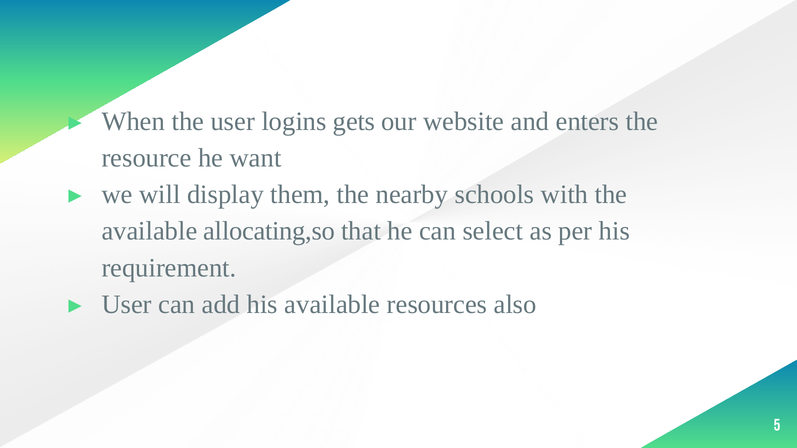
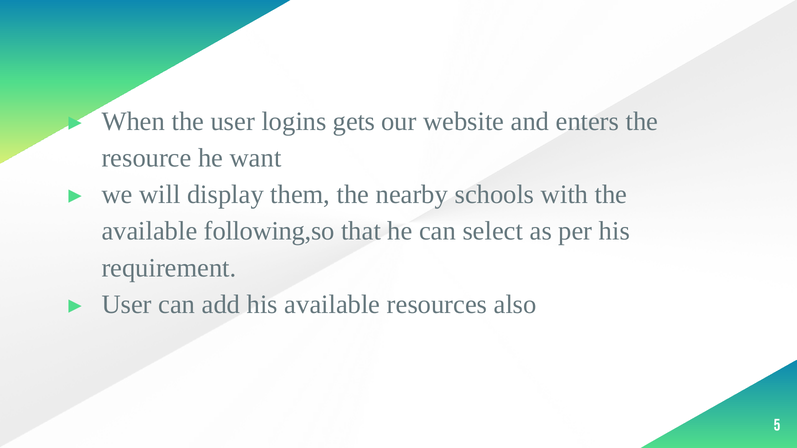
allocating,so: allocating,so -> following,so (269, 231)
